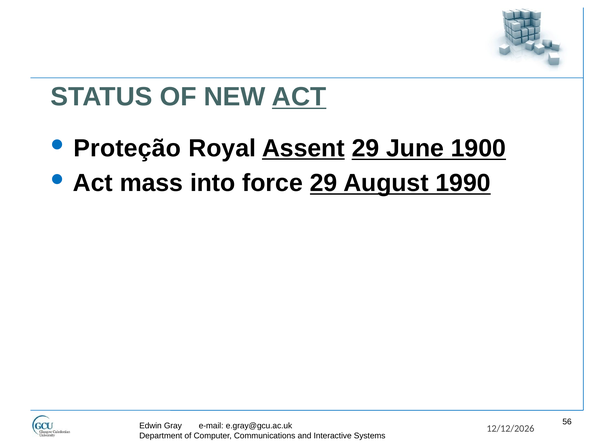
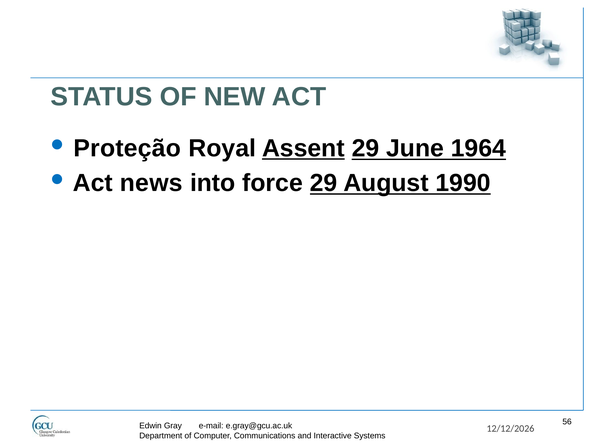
ACT underline: present -> none (299, 97)
1900: 1900 -> 1964 (478, 149)
mass: mass -> news (151, 183)
